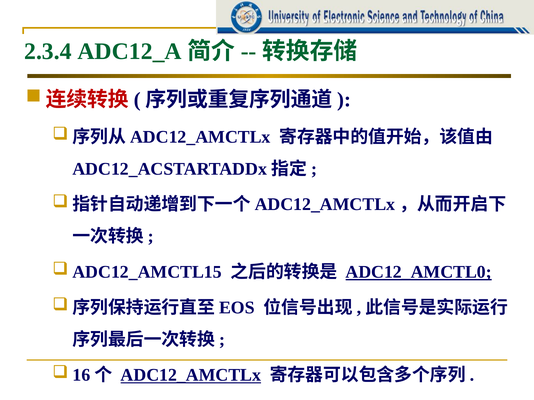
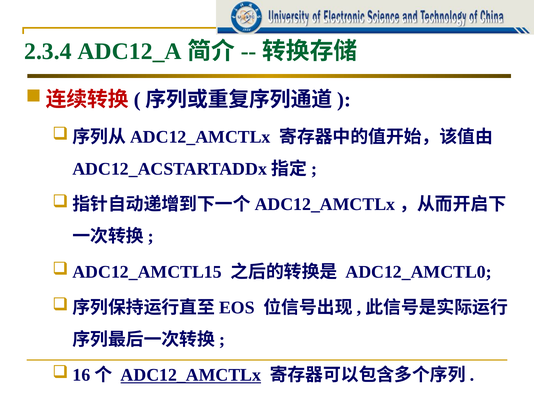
ADC12_AMCTL0 underline: present -> none (419, 272)
